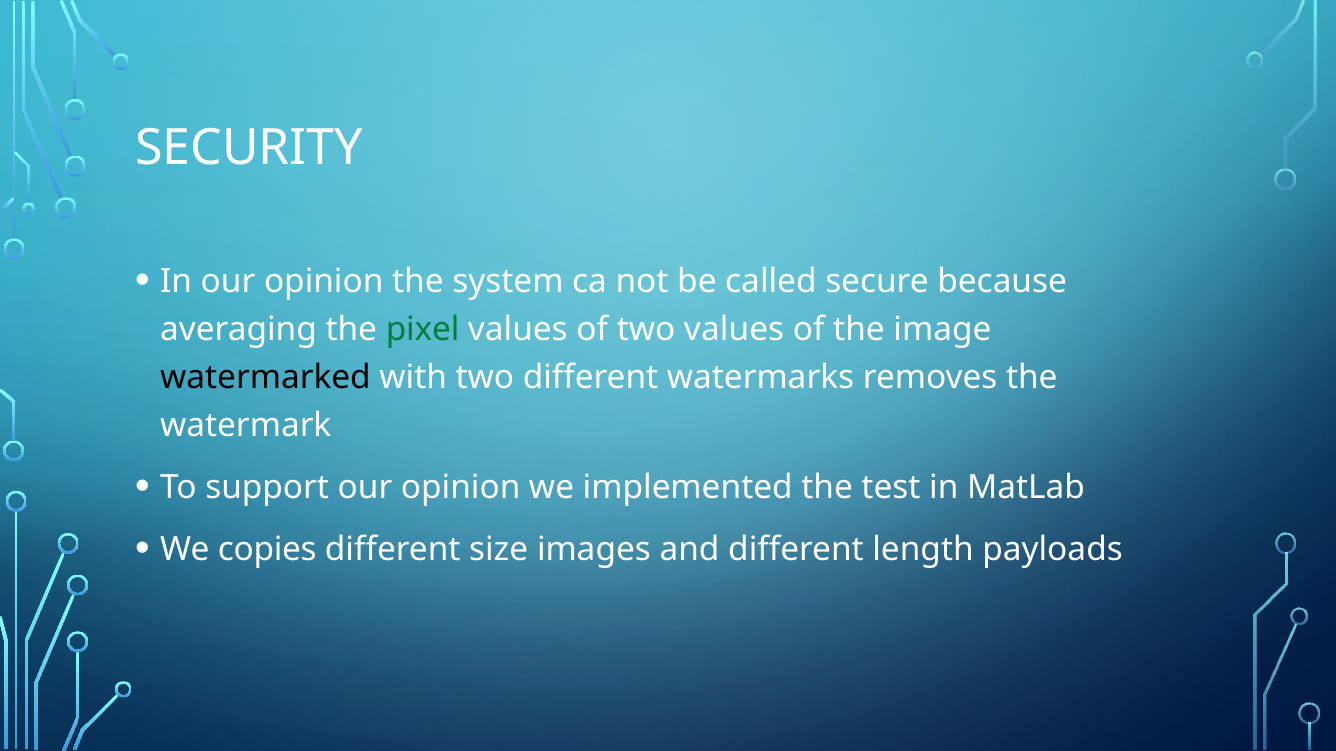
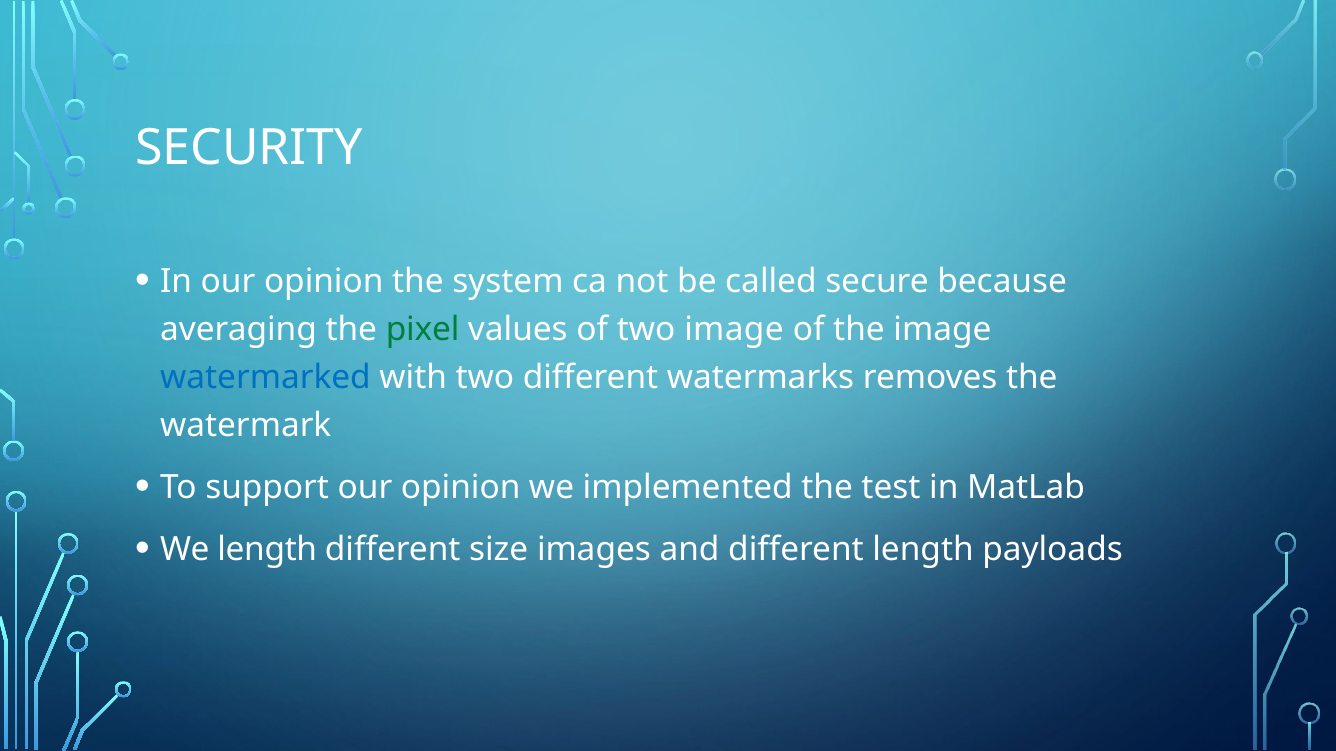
two values: values -> image (734, 330)
watermarked colour: black -> blue (265, 378)
We copies: copies -> length (267, 550)
